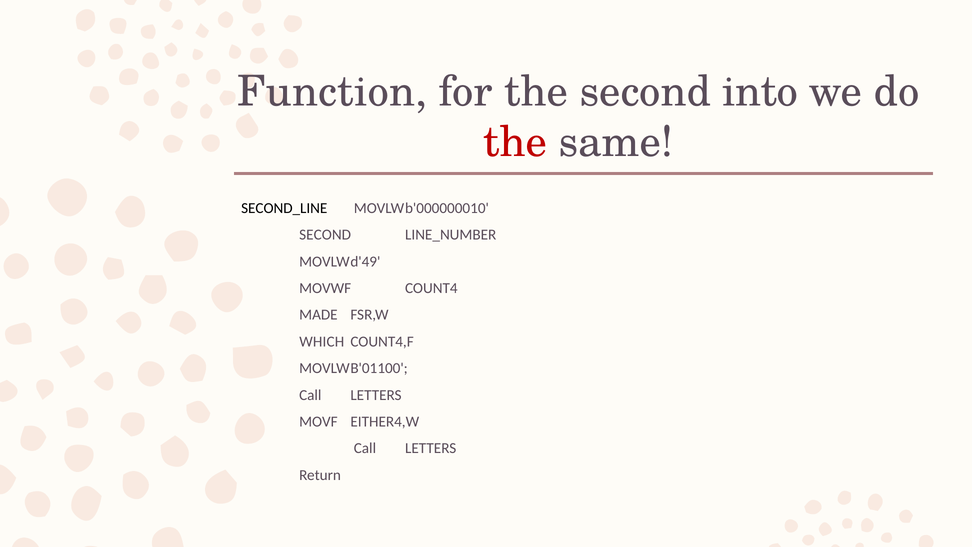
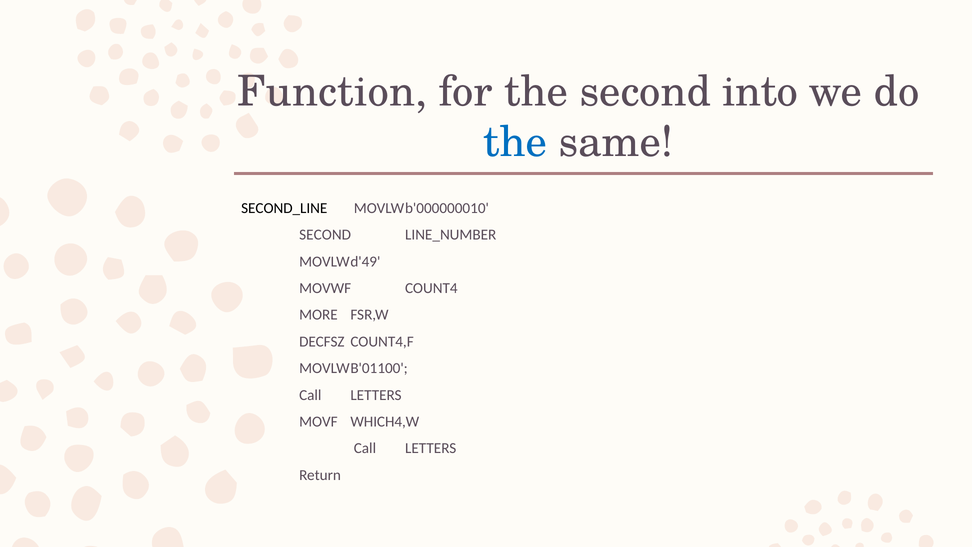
the colour: red -> blue (515, 142)
MADE: MADE -> MORE (318, 315)
WHICH: WHICH -> DECFSZ (322, 341)
EITHER4,W: EITHER4,W -> WHICH4,W (385, 421)
